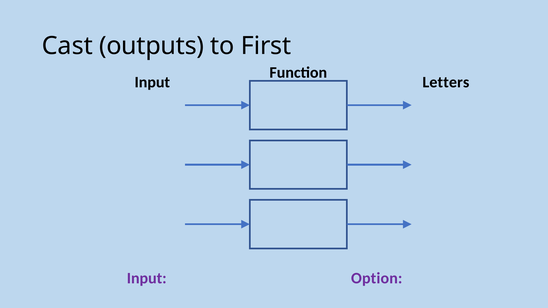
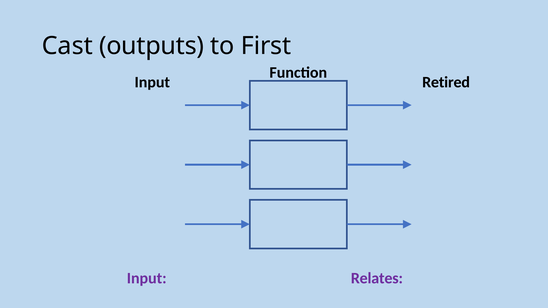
Letters: Letters -> Retired (446, 82)
Option: Option -> Relates (377, 278)
